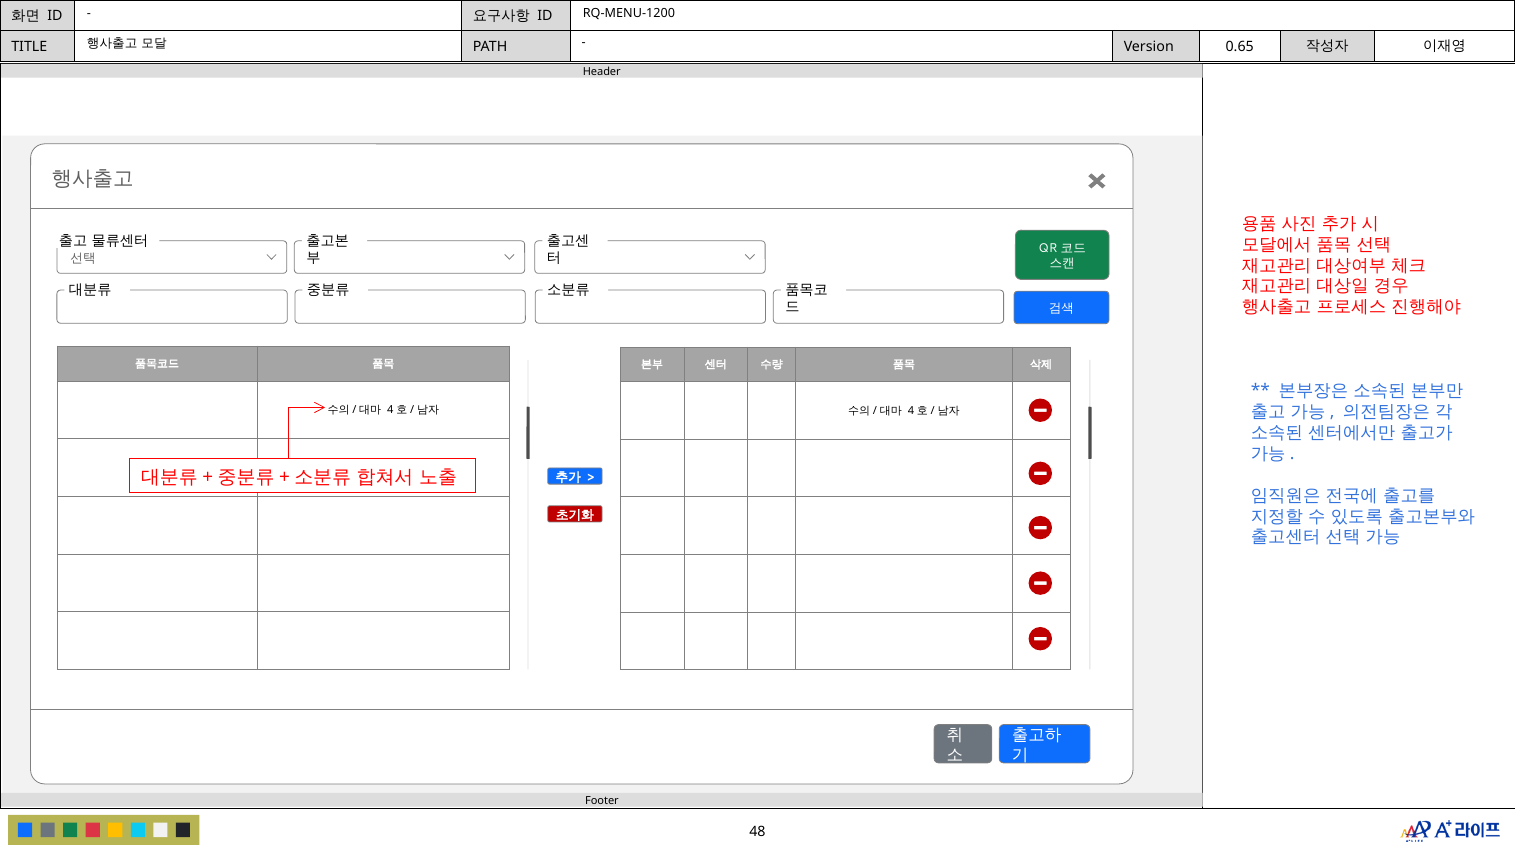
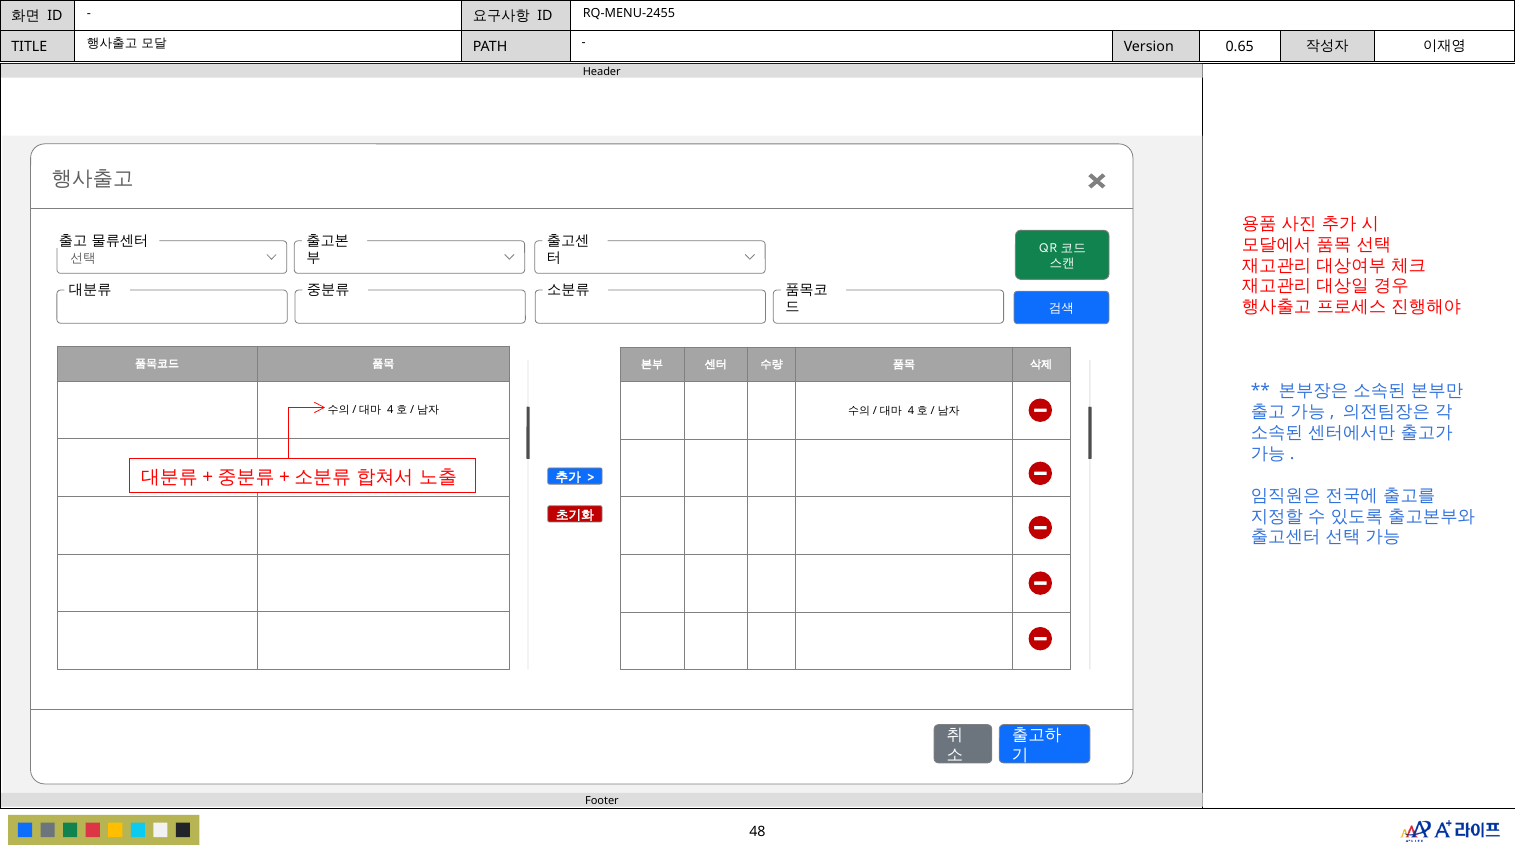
RQ-MENU-1200: RQ-MENU-1200 -> RQ-MENU-2455 (629, 14)
